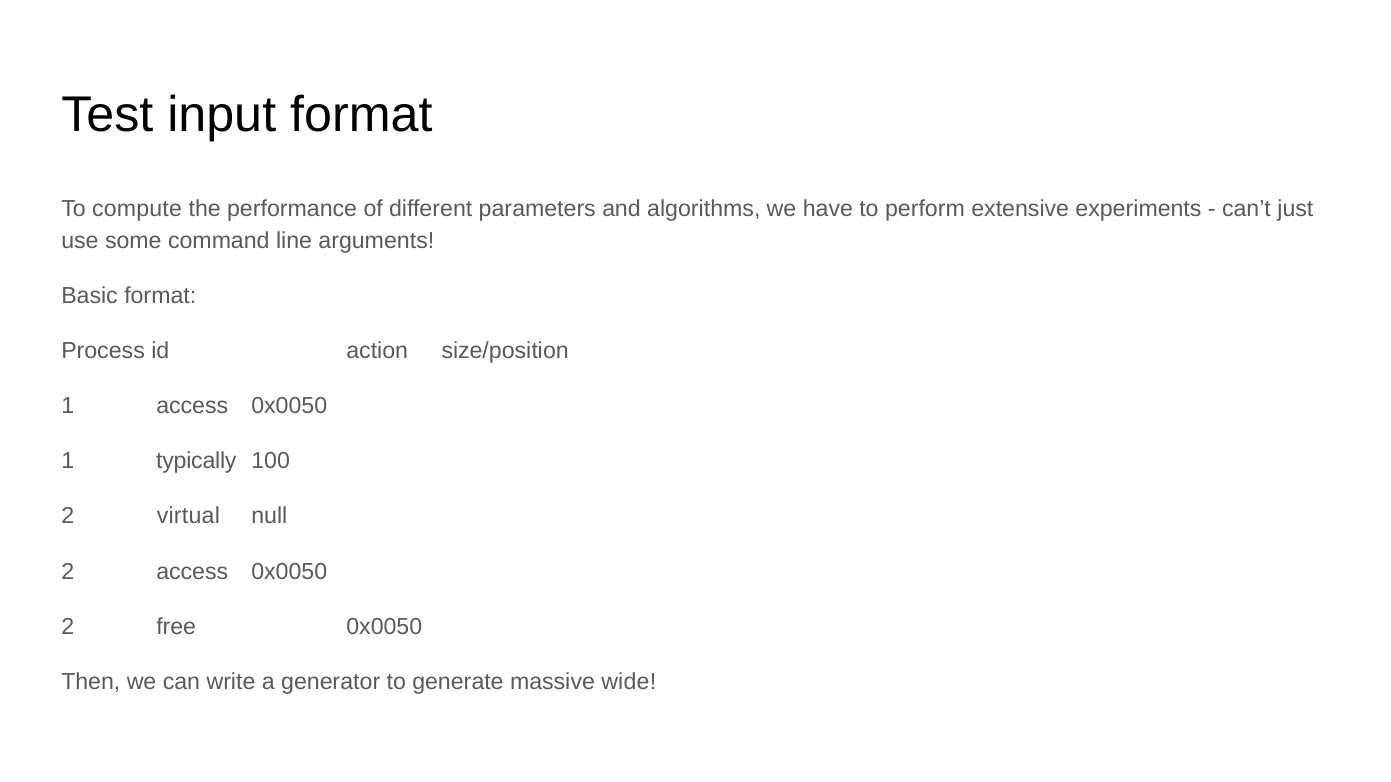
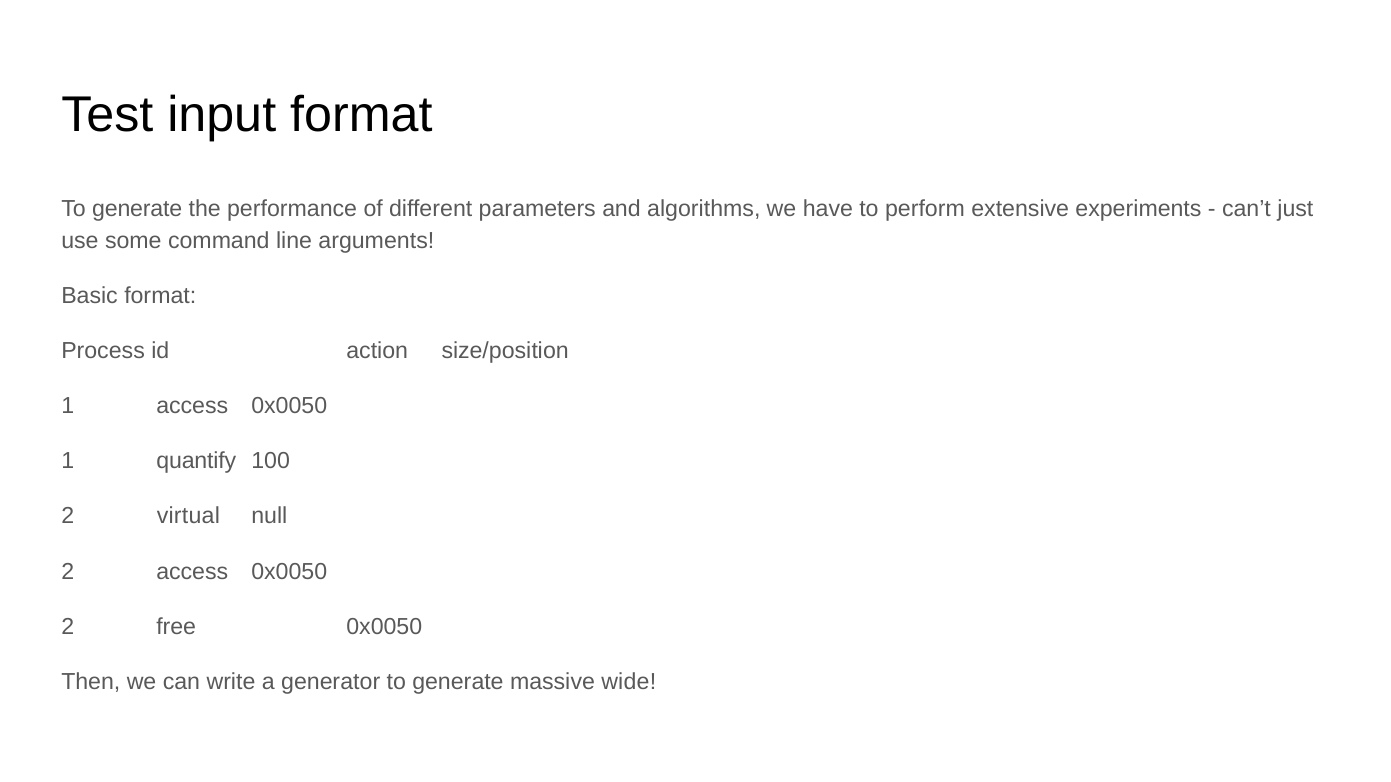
compute: compute -> generate (137, 209)
typically: typically -> quantify (196, 461)
